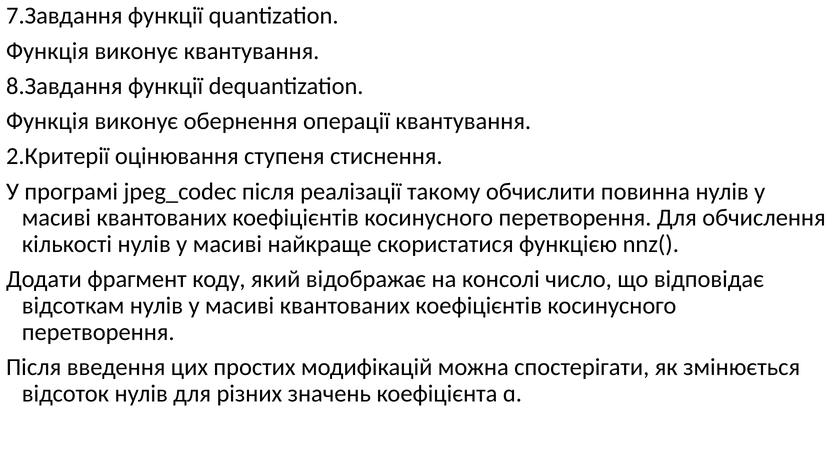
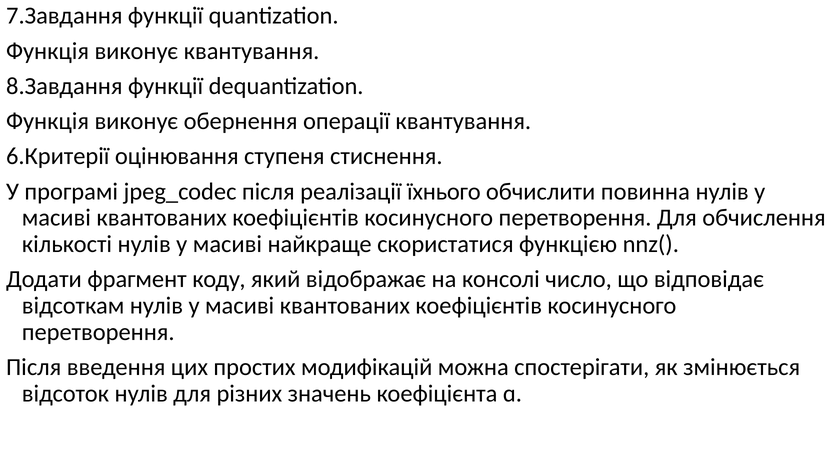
2.Критерії: 2.Критерії -> 6.Критерії (58, 157)
такому: такому -> їхнього (444, 192)
